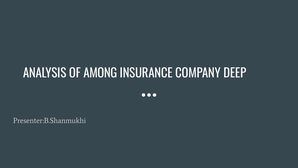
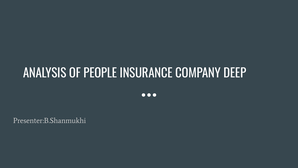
AMONG: AMONG -> PEOPLE (100, 73)
